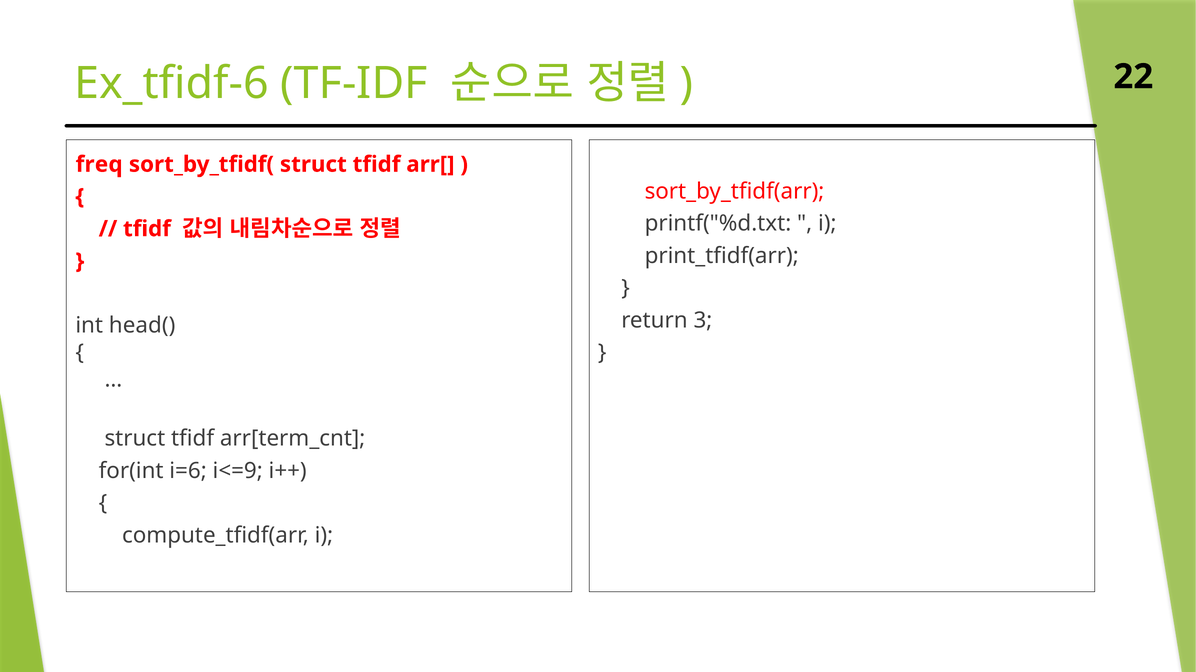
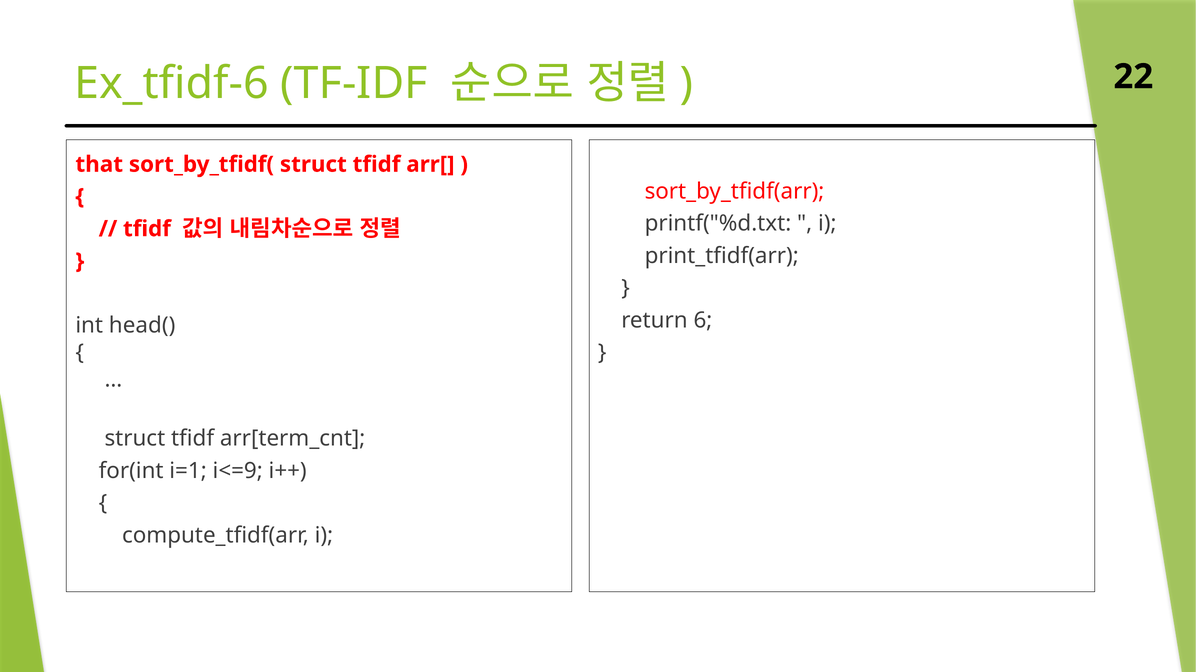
freq: freq -> that (99, 165)
3: 3 -> 6 (703, 321)
i=6: i=6 -> i=1 (188, 471)
